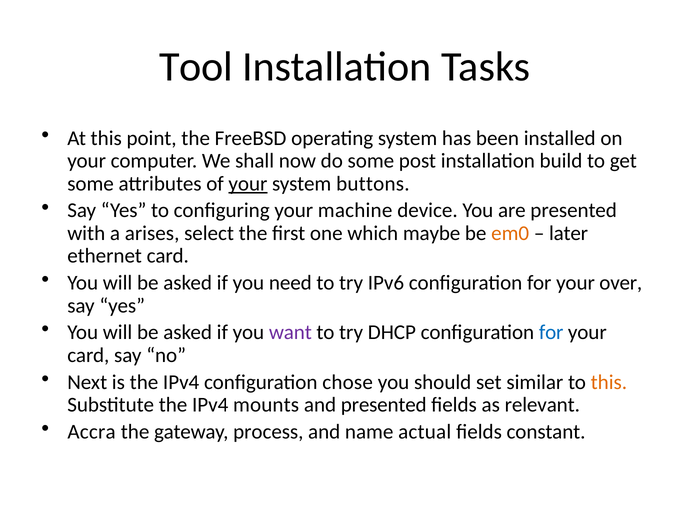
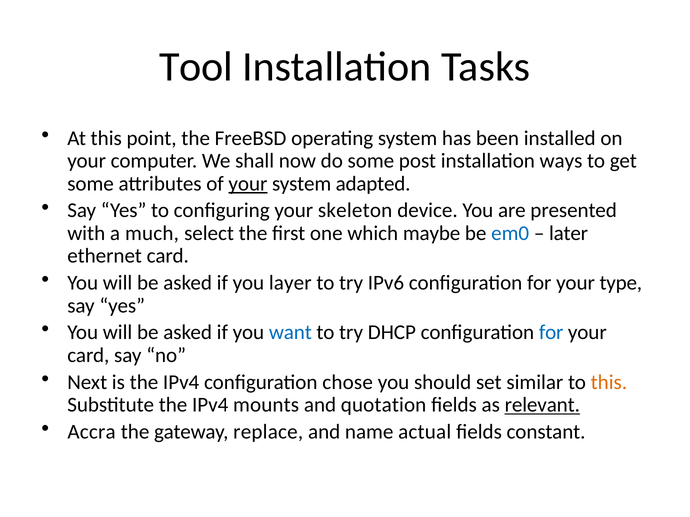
build: build -> ways (561, 161)
buttons: buttons -> adapted (373, 184)
machine: machine -> skeleton (355, 211)
arises: arises -> much (152, 234)
em0 colour: orange -> blue (510, 234)
need: need -> layer (290, 283)
over: over -> type (621, 283)
want colour: purple -> blue (290, 333)
and presented: presented -> quotation (384, 405)
relevant underline: none -> present (542, 405)
process: process -> replace (268, 432)
